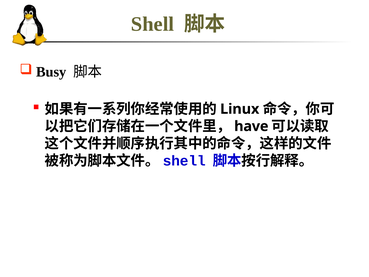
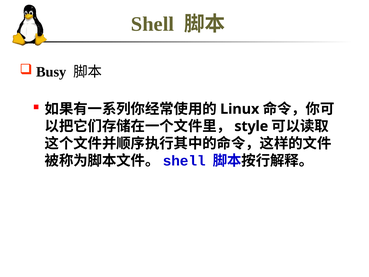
have: have -> style (251, 126)
